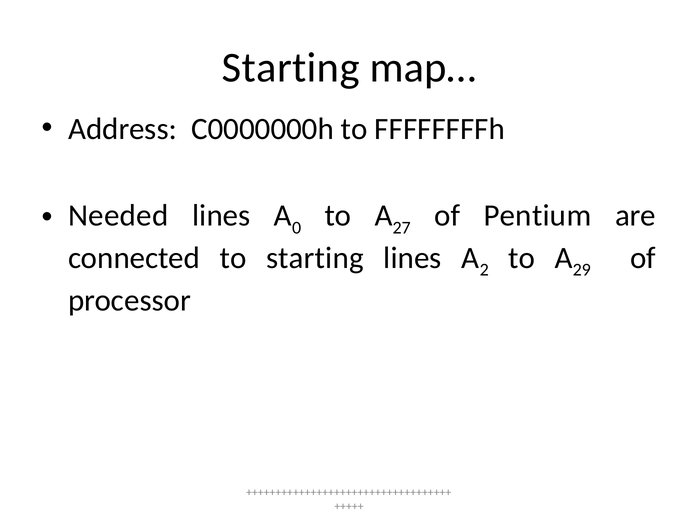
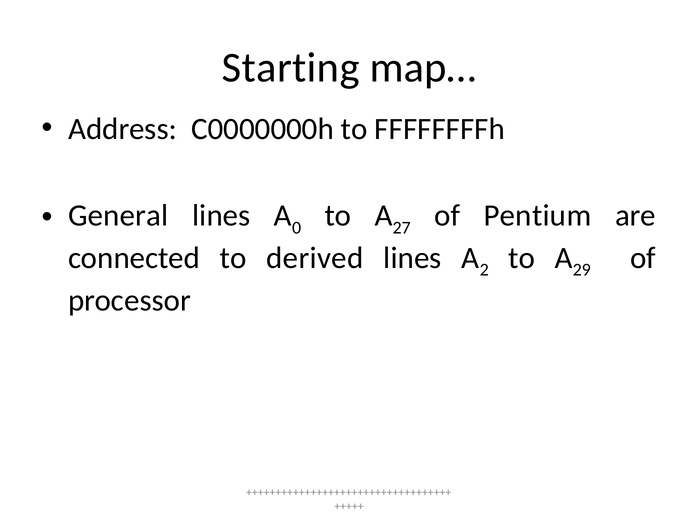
Needed: Needed -> General (118, 216)
to starting: starting -> derived (315, 258)
